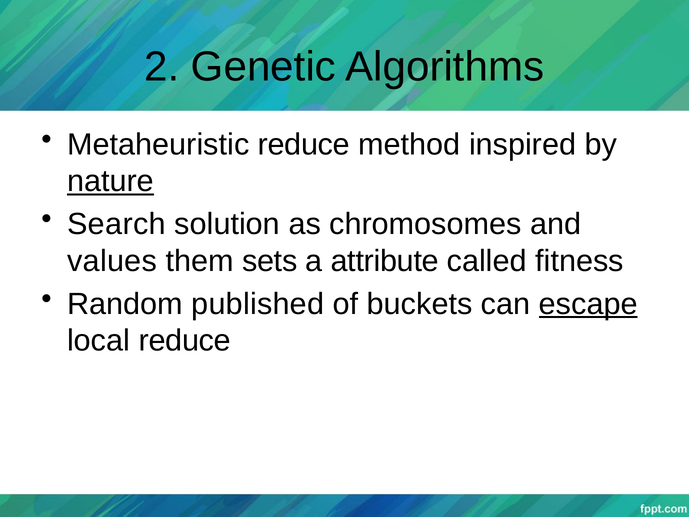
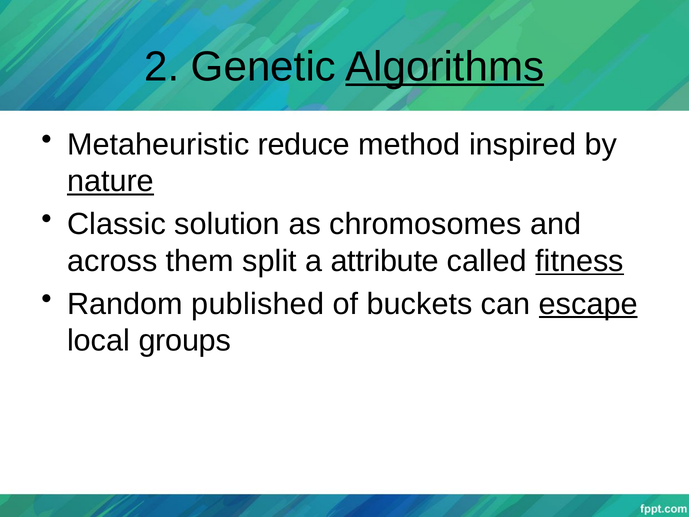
Algorithms underline: none -> present (445, 67)
Search: Search -> Classic (117, 224)
values: values -> across (112, 261)
sets: sets -> split (270, 261)
fitness underline: none -> present (580, 261)
local reduce: reduce -> groups (185, 341)
